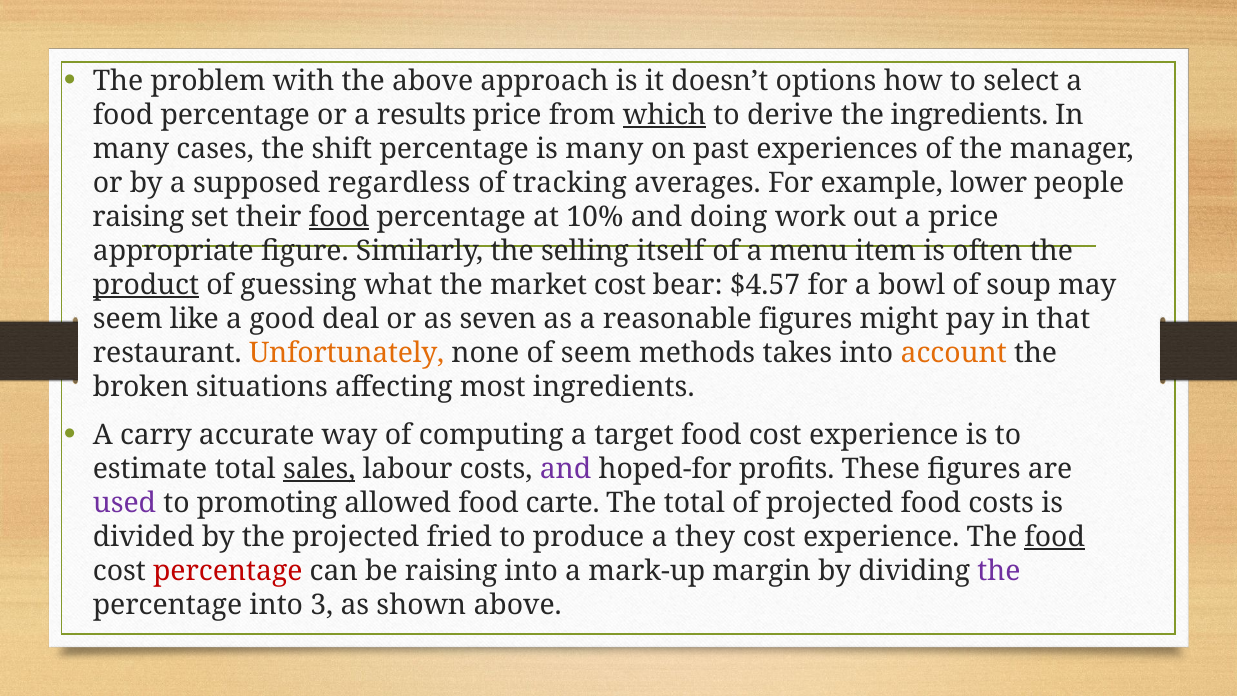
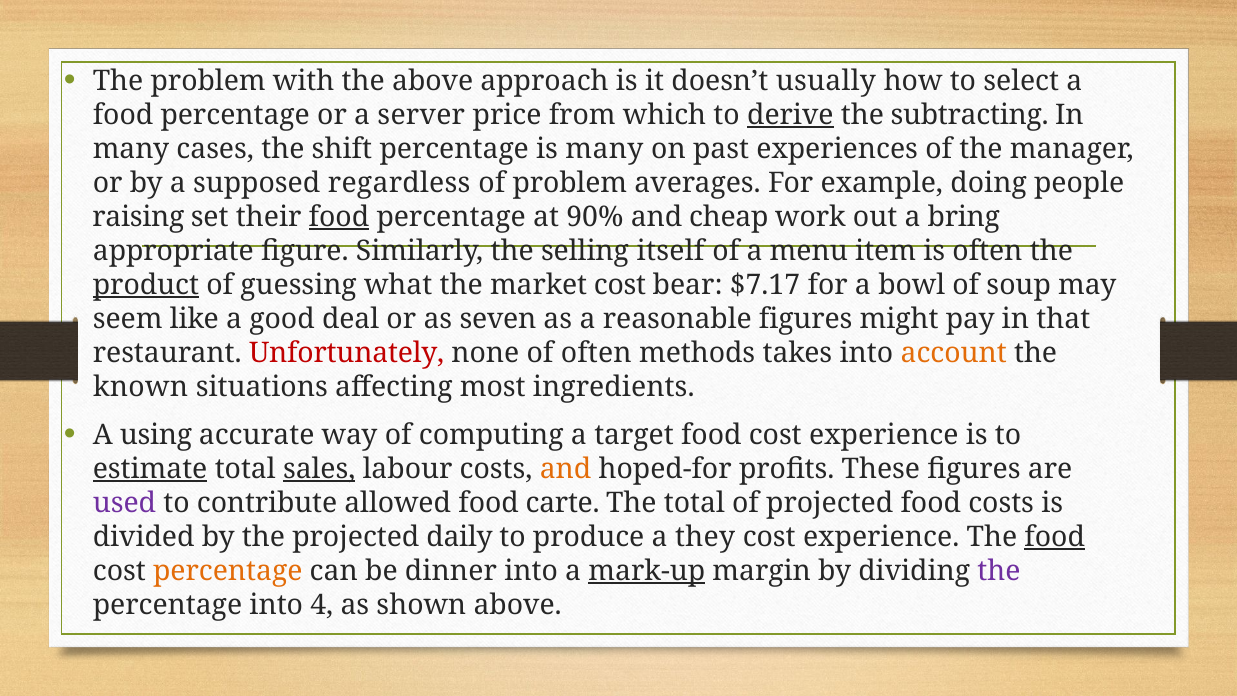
options: options -> usually (826, 81)
results: results -> server (421, 115)
which underline: present -> none (665, 115)
derive underline: none -> present (790, 115)
the ingredients: ingredients -> subtracting (970, 115)
of tracking: tracking -> problem (570, 183)
lower: lower -> doing (989, 183)
10%: 10% -> 90% (595, 217)
doing: doing -> cheap (729, 217)
a price: price -> bring (964, 217)
$4.57: $4.57 -> $7.17 (765, 285)
Unfortunately colour: orange -> red (347, 353)
of seem: seem -> often (596, 353)
broken: broken -> known (141, 387)
carry: carry -> using (156, 435)
estimate underline: none -> present (150, 469)
and colour: purple -> orange (566, 469)
promoting: promoting -> contribute (267, 503)
fried: fried -> daily (459, 537)
percentage colour: red -> orange (228, 571)
be raising: raising -> dinner (451, 571)
mark-up underline: none -> present (647, 571)
3: 3 -> 4 (322, 605)
